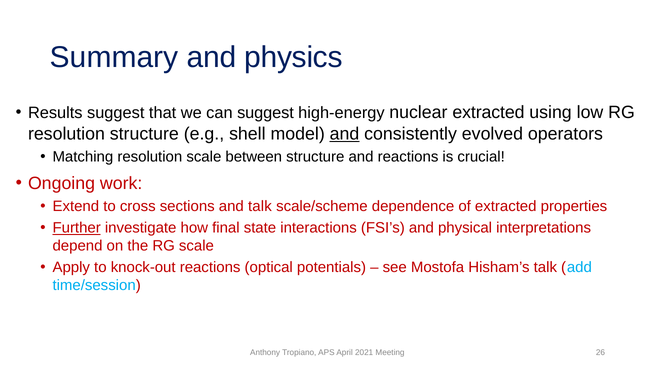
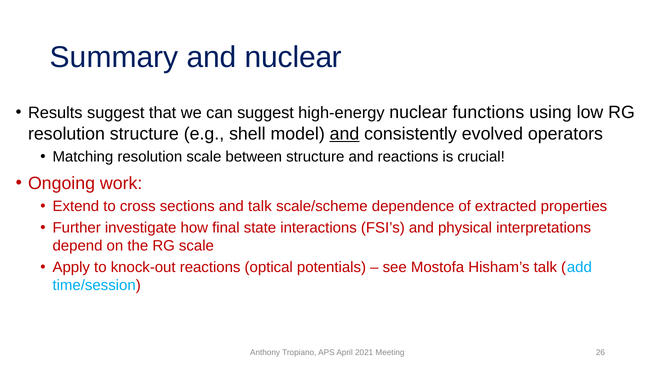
and physics: physics -> nuclear (293, 57)
nuclear extracted: extracted -> functions (488, 112)
Further underline: present -> none (77, 228)
